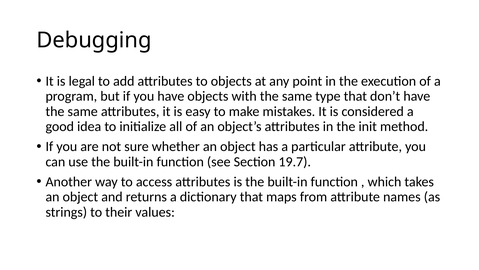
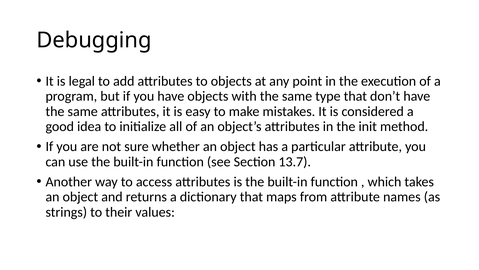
19.7: 19.7 -> 13.7 (295, 161)
